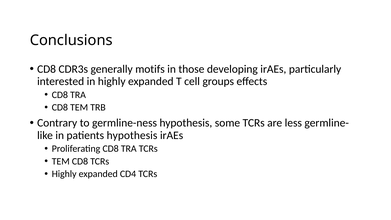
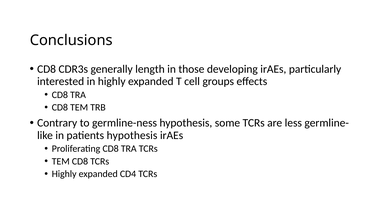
motifs: motifs -> length (150, 69)
